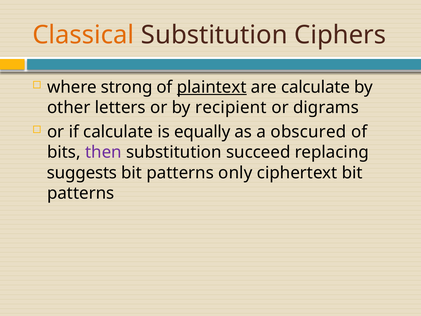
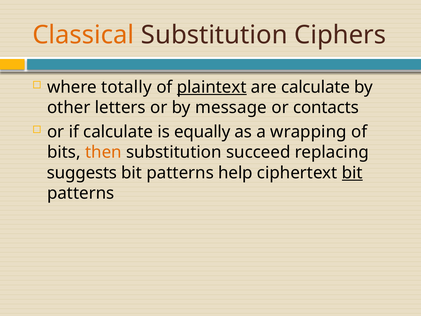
strong: strong -> totally (126, 87)
recipient: recipient -> message (231, 107)
digrams: digrams -> contacts (326, 107)
obscured: obscured -> wrapping (308, 132)
then colour: purple -> orange (103, 152)
only: only -> help (235, 173)
bit underline: none -> present (352, 173)
